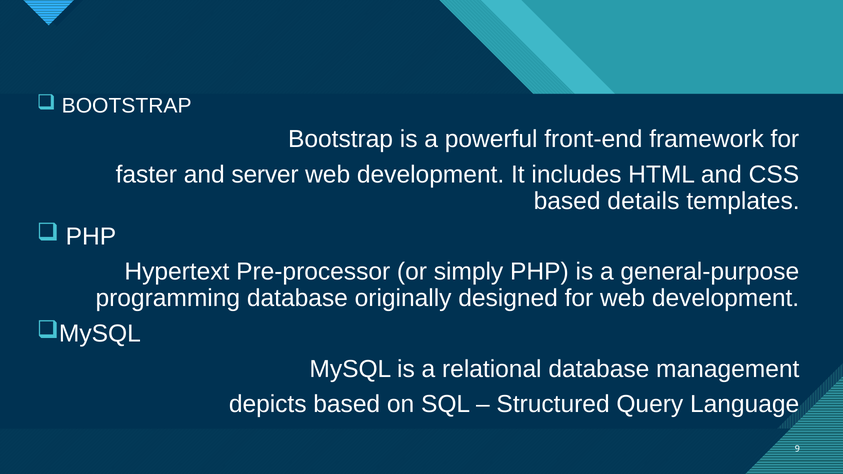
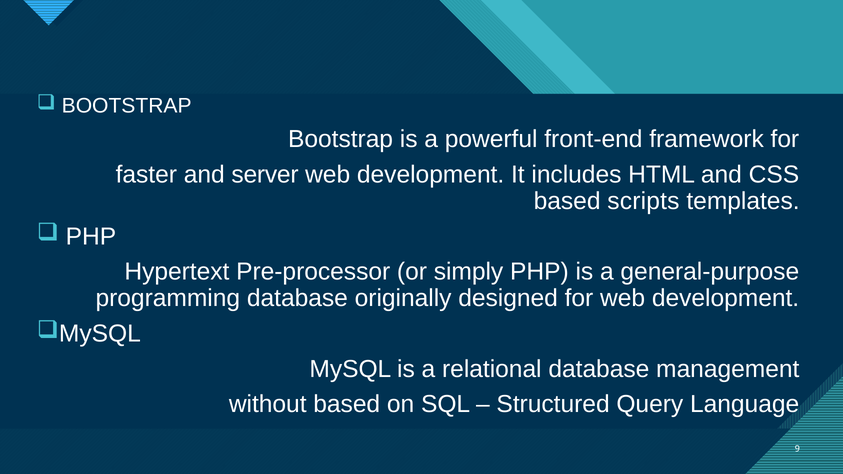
details: details -> scripts (643, 201)
depicts: depicts -> without (268, 404)
